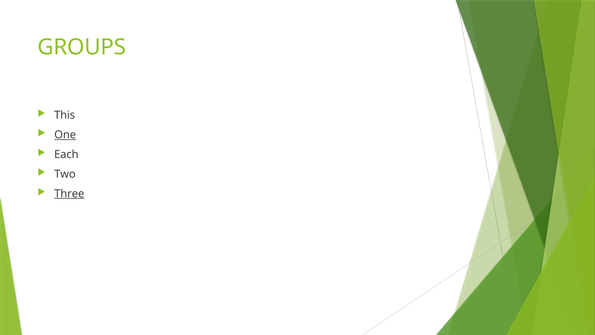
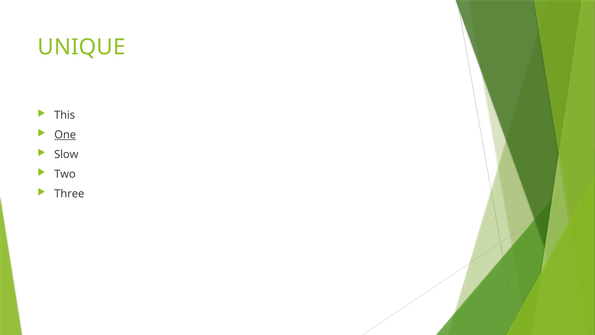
GROUPS: GROUPS -> UNIQUE (82, 47)
Each: Each -> Slow (66, 154)
Three underline: present -> none (69, 194)
